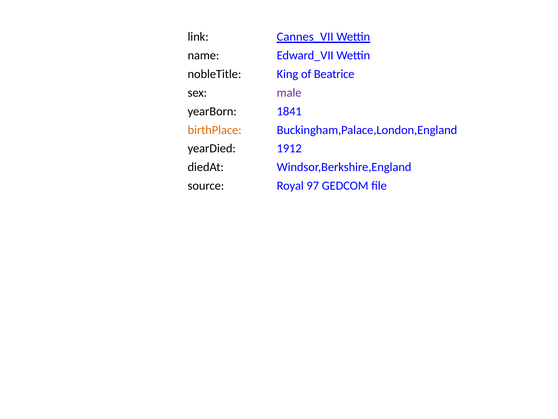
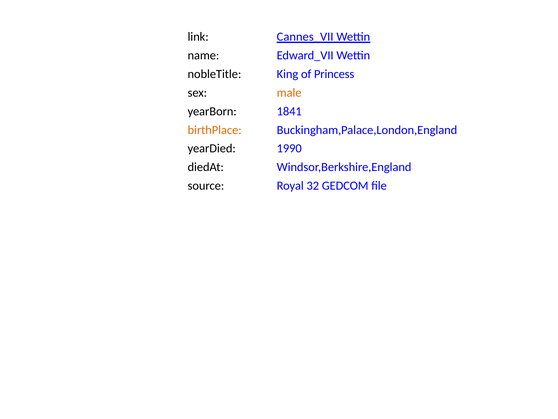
Beatrice: Beatrice -> Princess (334, 74)
male colour: purple -> orange (289, 93)
1912: 1912 -> 1990 (289, 148)
97: 97 -> 32 (313, 186)
